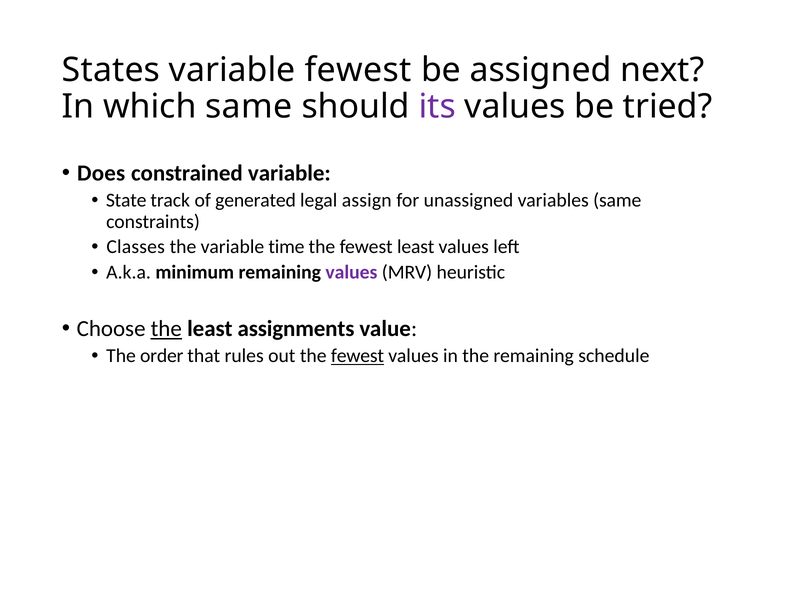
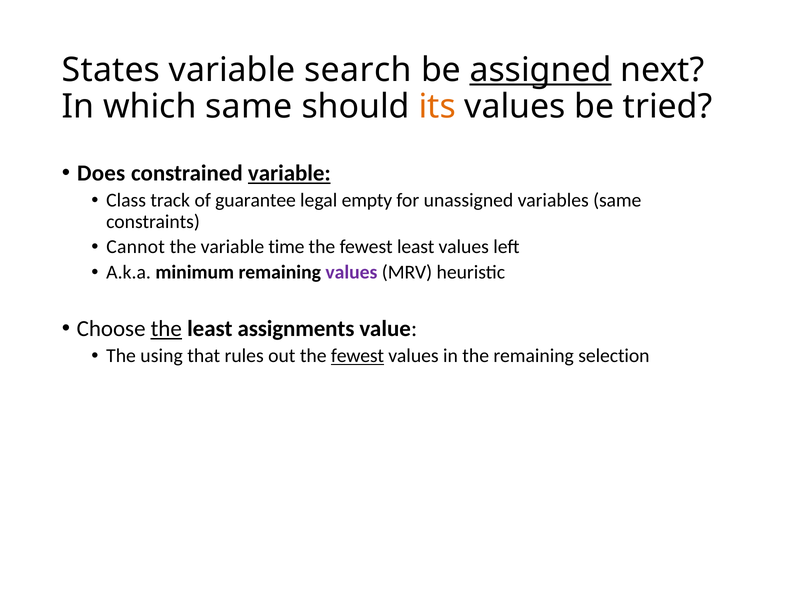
variable fewest: fewest -> search (358, 70)
assigned underline: none -> present (541, 70)
its colour: purple -> orange (437, 107)
variable underline: none -> present (289, 173)
State: State -> Class (126, 200)
generated: generated -> guarantee (256, 200)
assign: assign -> empty (367, 200)
Classes: Classes -> Cannot (136, 247)
order: order -> using (162, 356)
schedule: schedule -> selection (614, 356)
